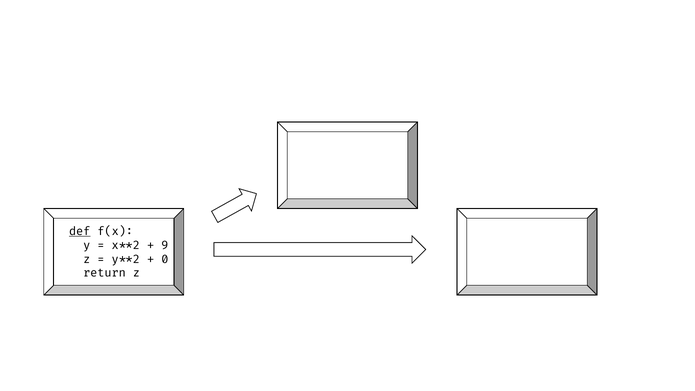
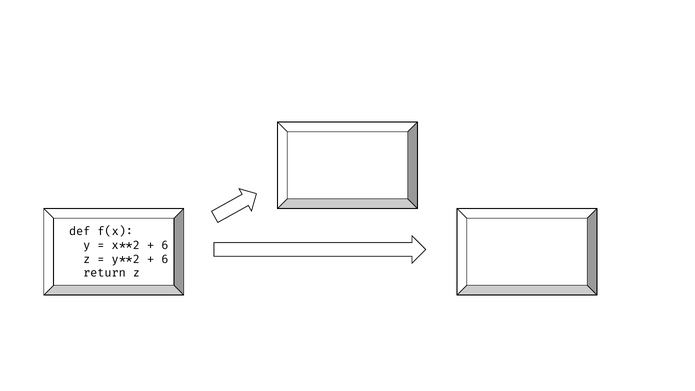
def underline: present -> none (80, 231)
9: 9 -> 6 (165, 245)
0: 0 -> 6 (165, 259)
